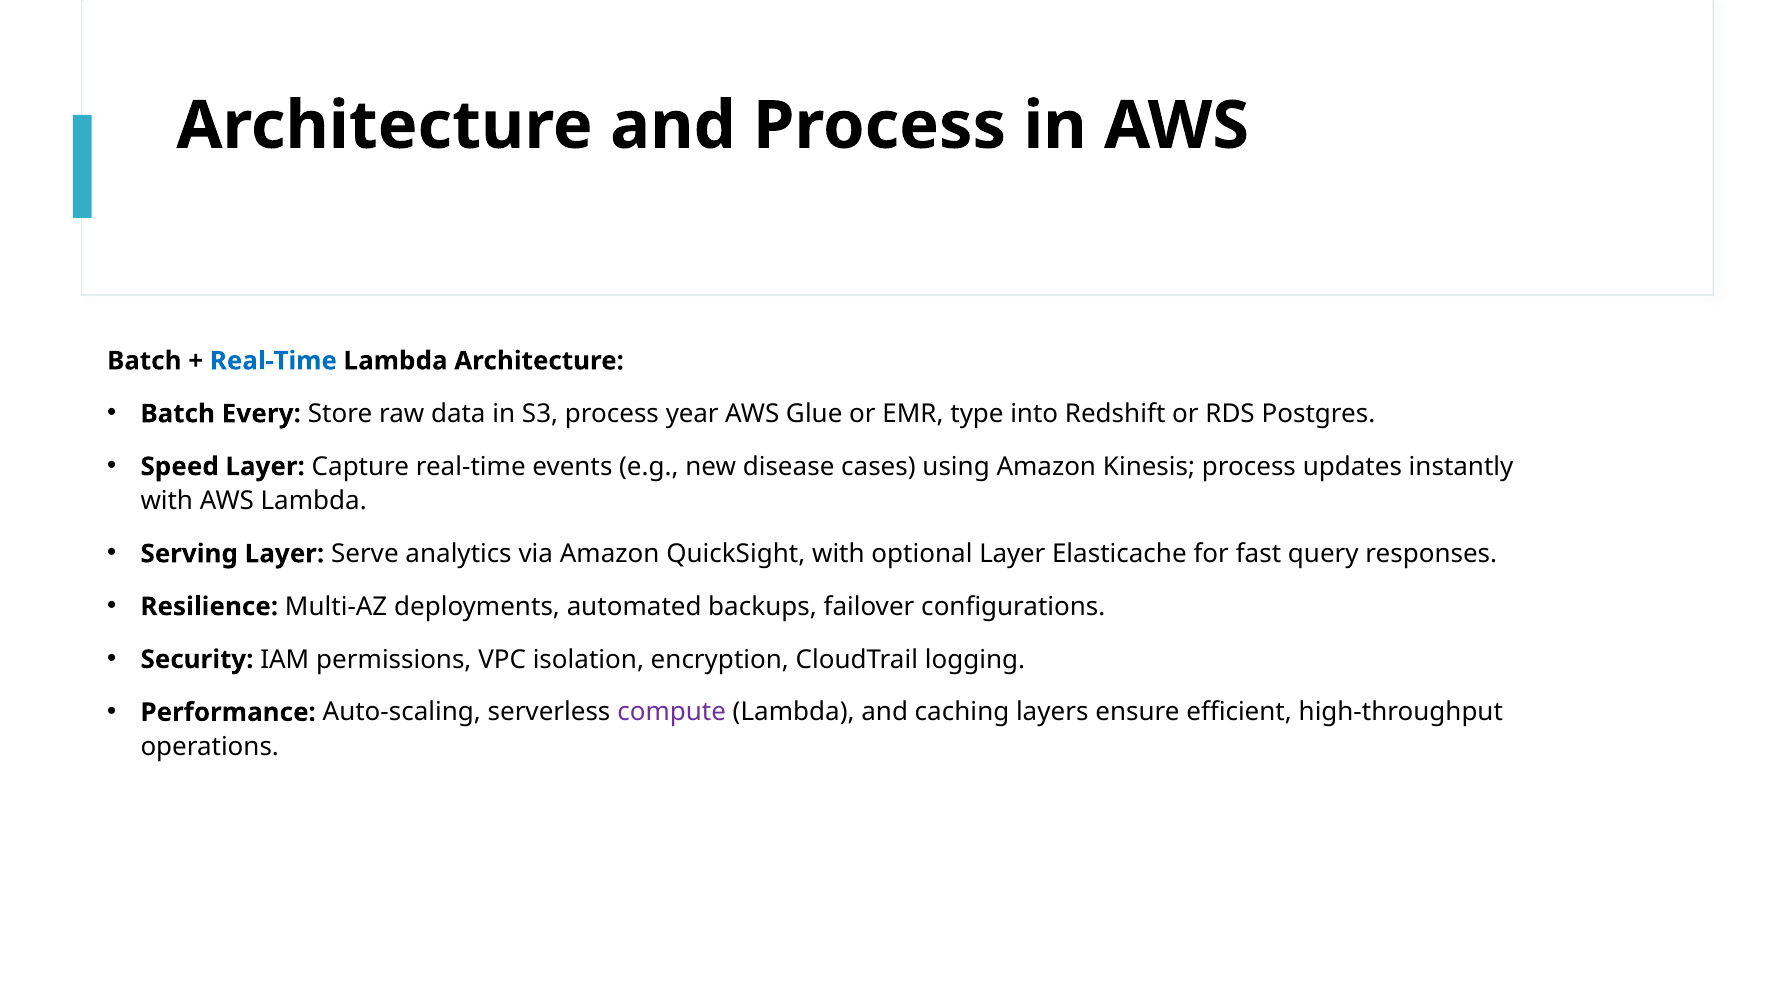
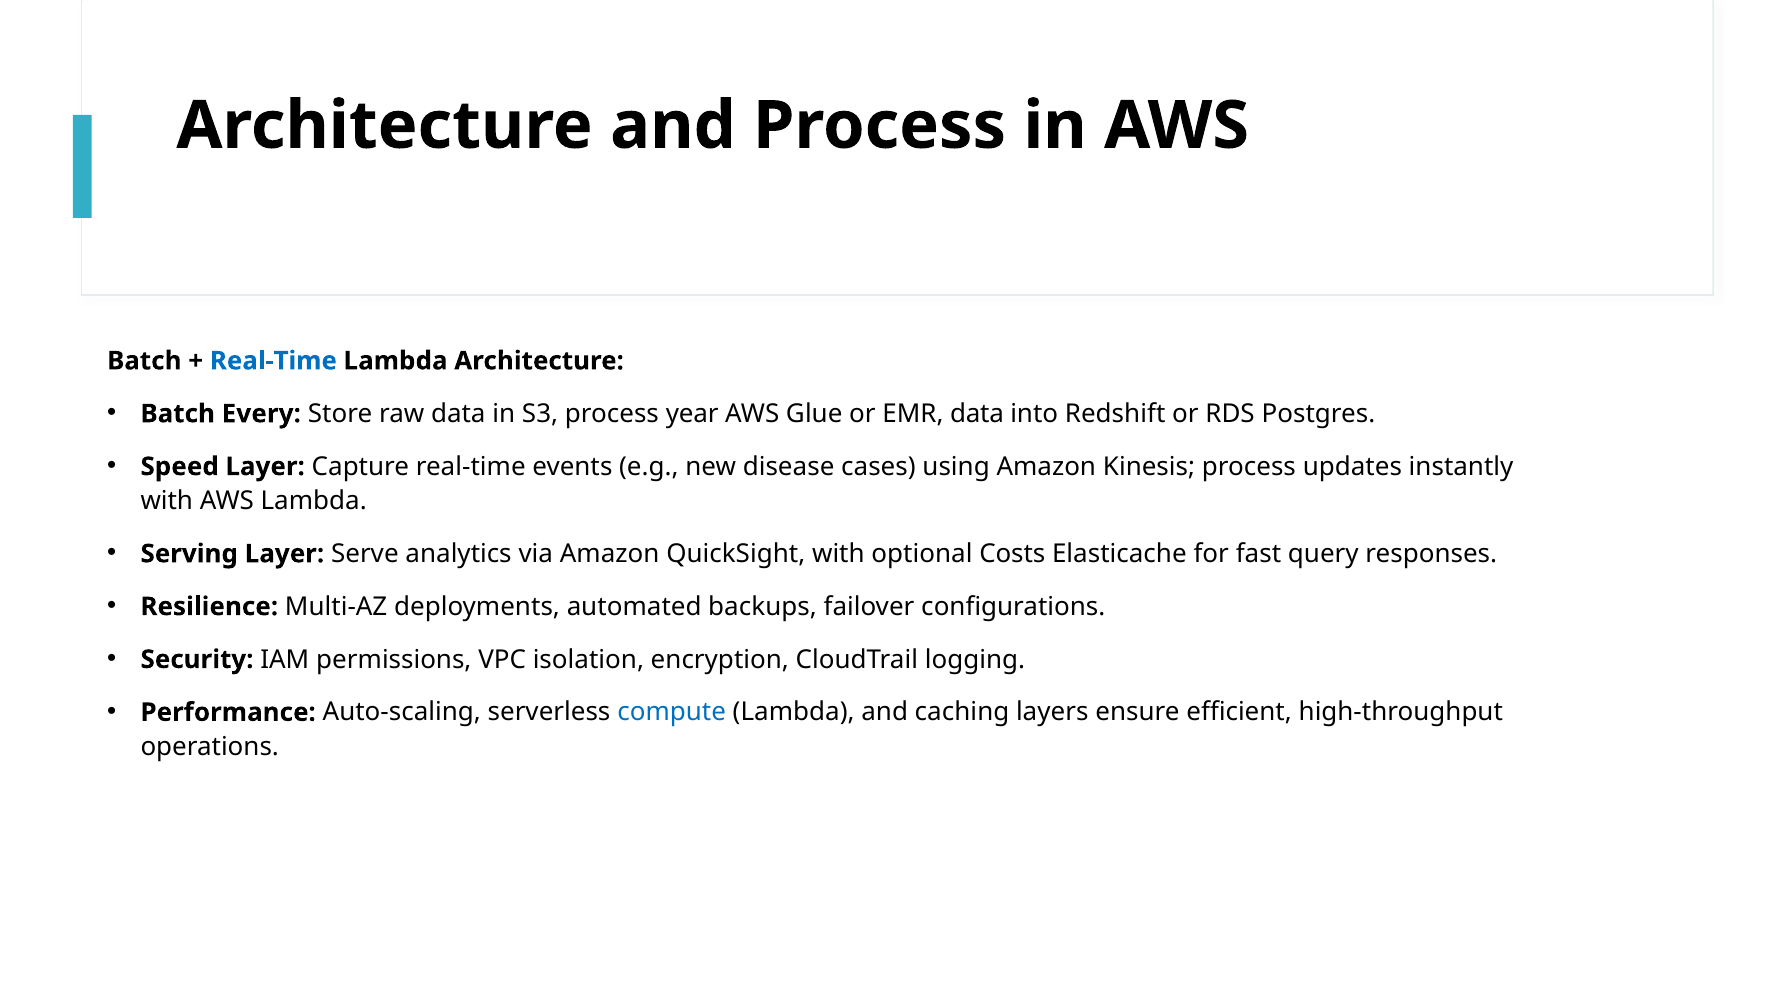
EMR type: type -> data (977, 414)
optional Layer: Layer -> Costs (1012, 554)
compute colour: purple -> blue (672, 712)
